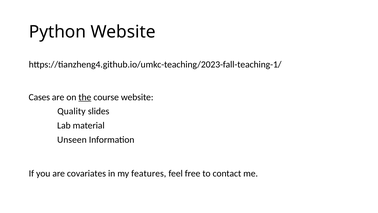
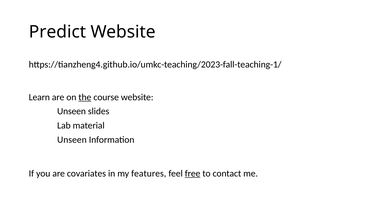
Python: Python -> Predict (57, 32)
Cases: Cases -> Learn (39, 97)
Quality: Quality -> Unseen (72, 111)
free underline: none -> present (193, 173)
